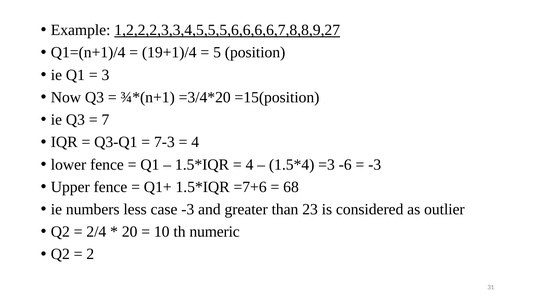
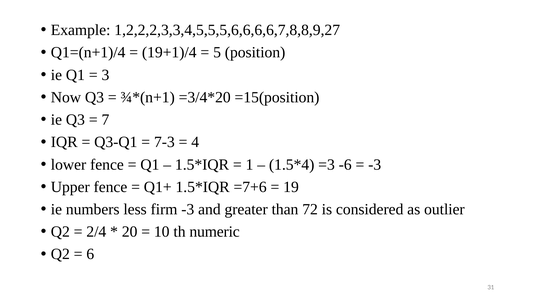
1,2,2,2,3,3,4,5,5,5,6,6,6,6,7,8,8,9,27 underline: present -> none (227, 30)
4: 4 -> 1 (249, 164)
68: 68 -> 19 (291, 187)
case: case -> firm (164, 209)
23: 23 -> 72 (310, 209)
2: 2 -> 6 (90, 254)
